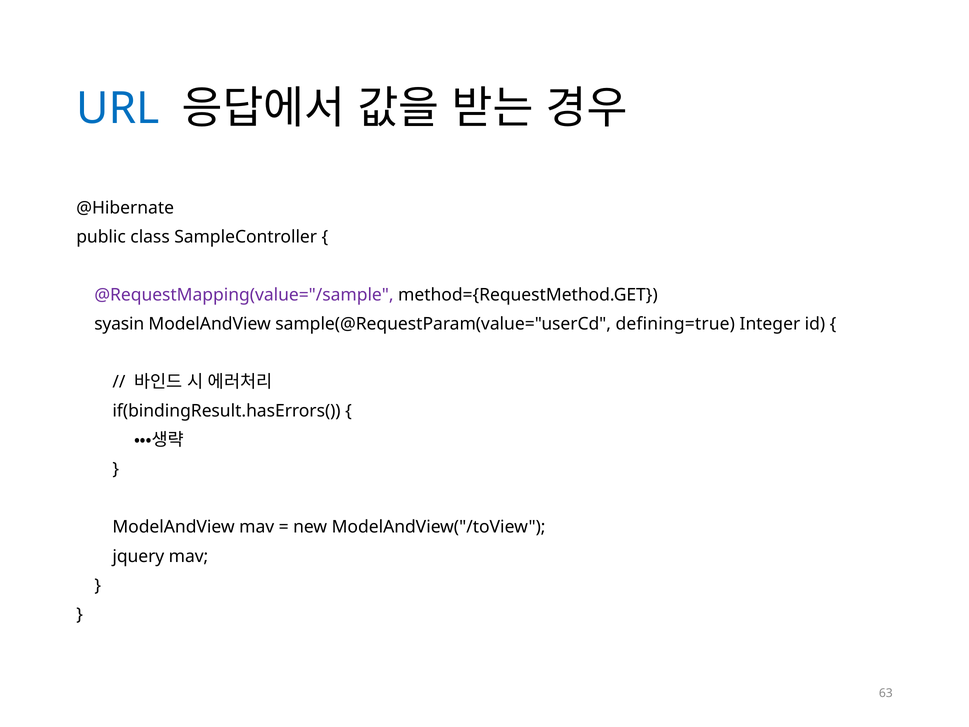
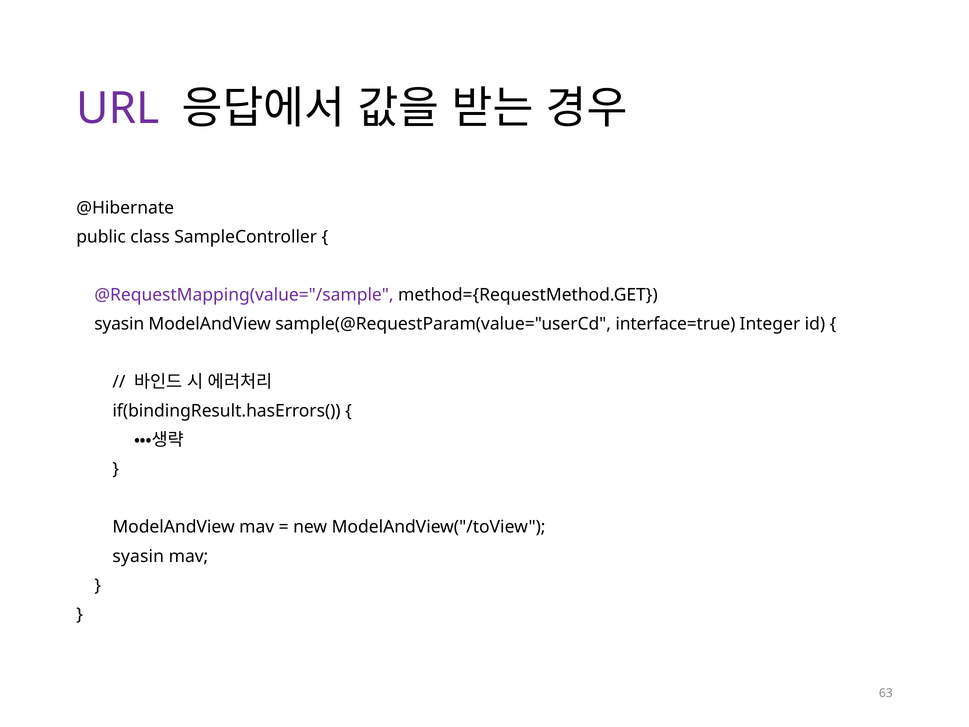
URL colour: blue -> purple (118, 109)
defining=true: defining=true -> interface=true (675, 324)
jquery: jquery -> syasin (138, 556)
